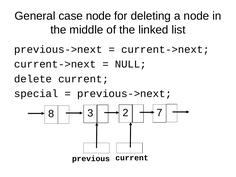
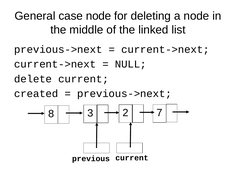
special: special -> created (36, 94)
